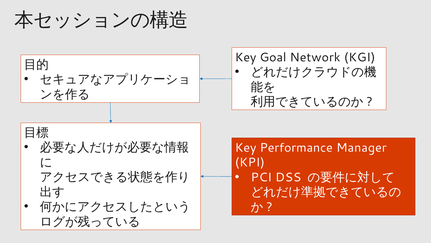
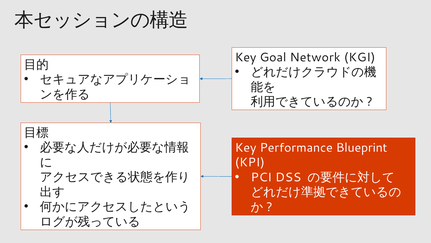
Manager: Manager -> Blueprint (362, 147)
